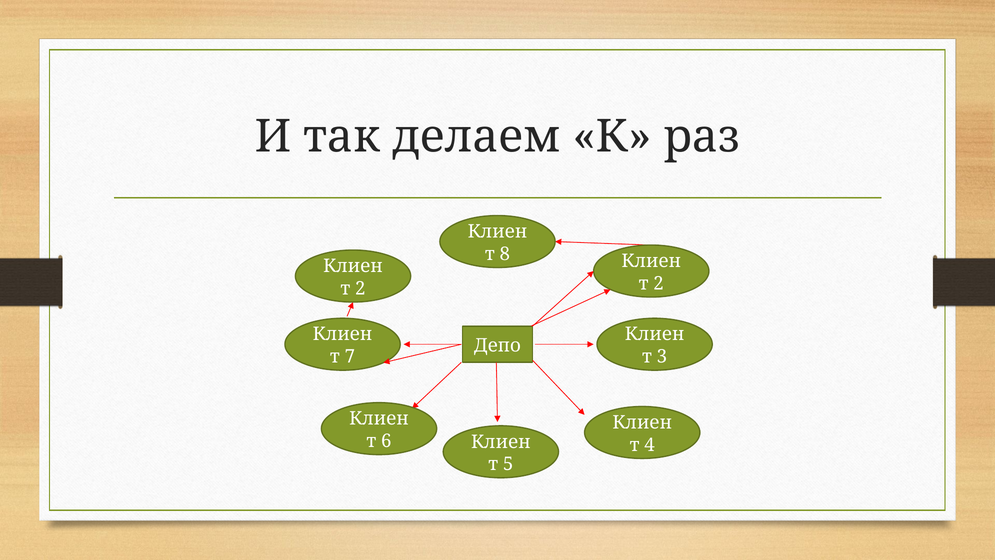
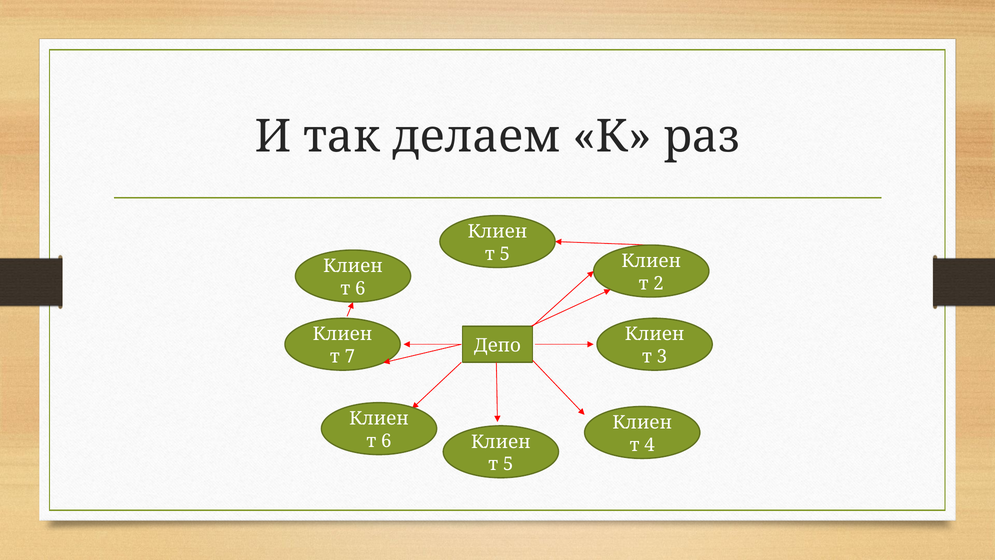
8: 8 -> 5 (505, 254)
2: 2 -> 6 (360, 288)
